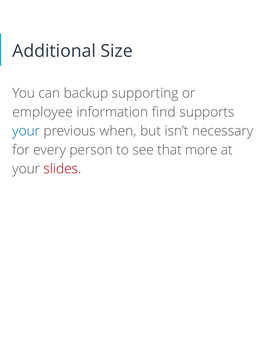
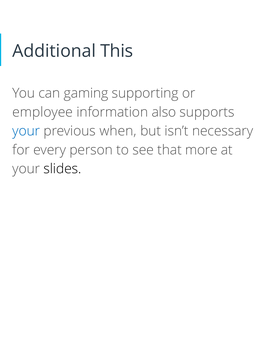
Size: Size -> This (117, 51)
backup: backup -> gaming (86, 93)
find: find -> also (164, 112)
slides colour: red -> black (62, 169)
